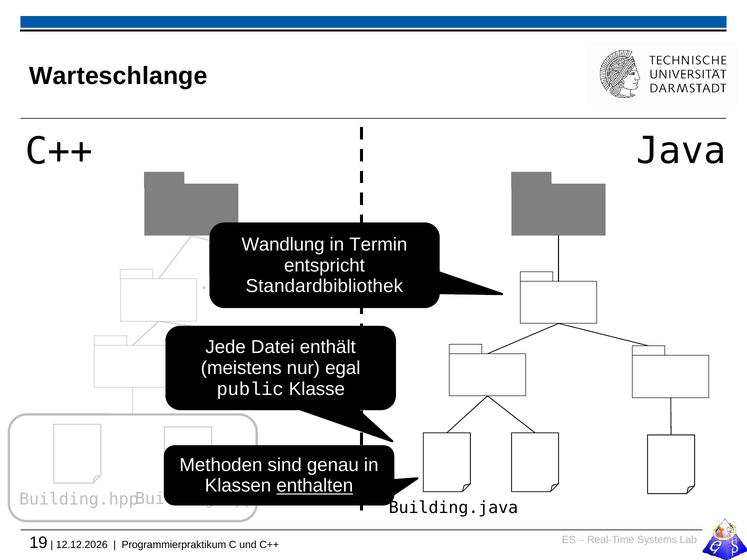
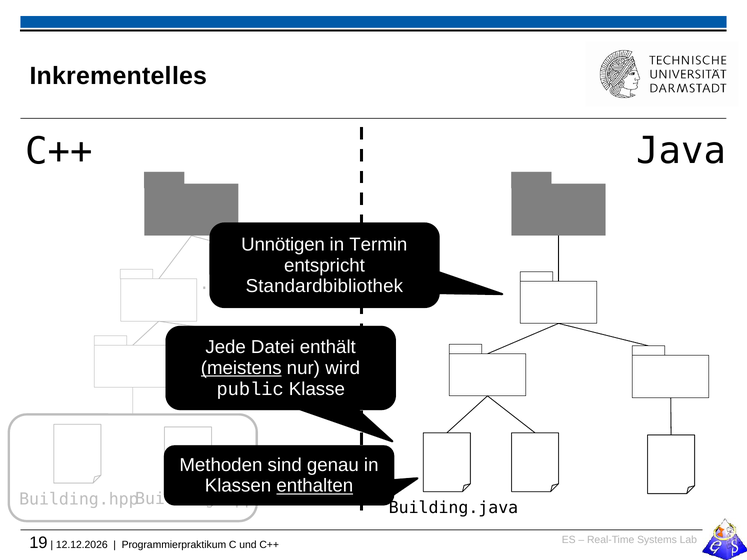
Warteschlange: Warteschlange -> Inkrementelles (118, 76)
Wandlung: Wandlung -> Unnötigen (283, 245)
meistens underline: none -> present (241, 368)
egal: egal -> wird (343, 368)
